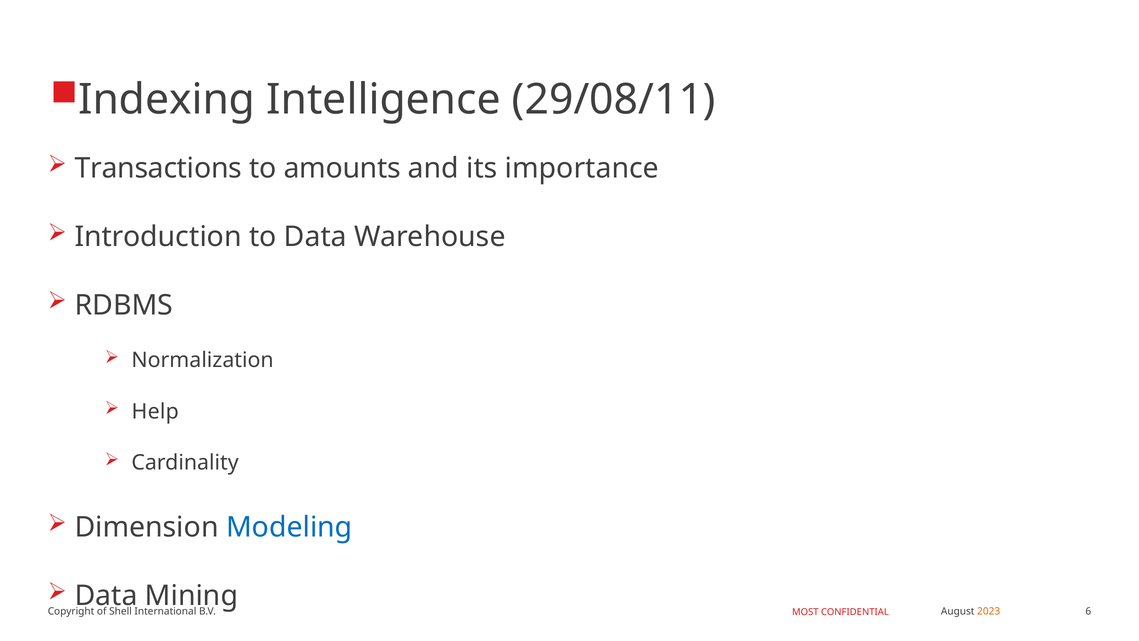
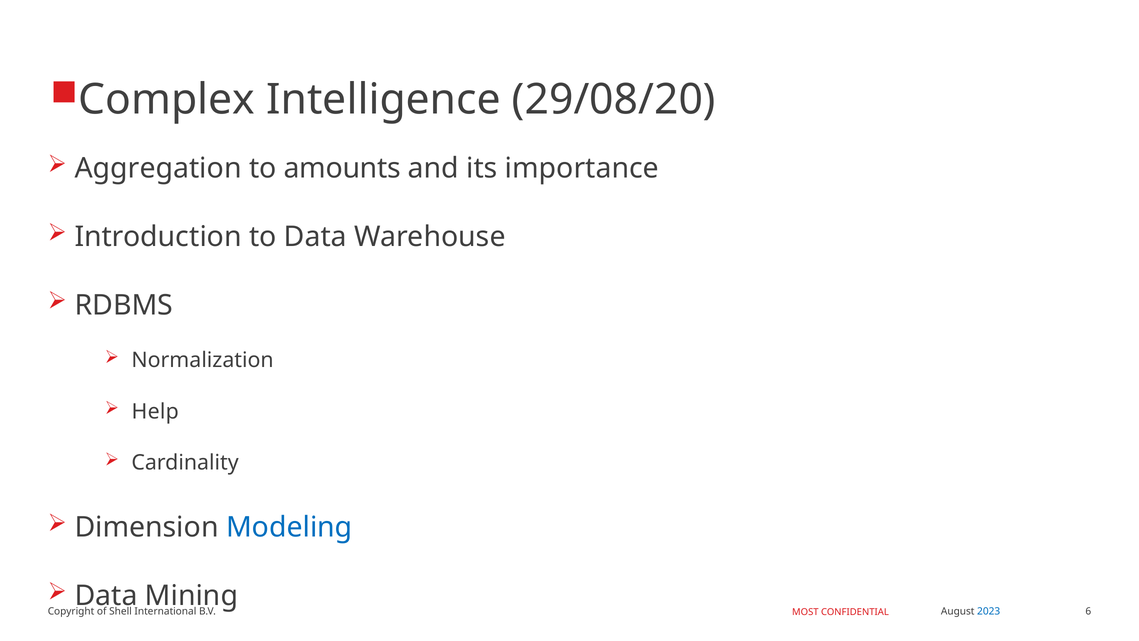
Indexing: Indexing -> Complex (167, 100)
29/08/11: 29/08/11 -> 29/08/20 (614, 100)
Transactions: Transactions -> Aggregation (158, 168)
2023 colour: orange -> blue (989, 611)
